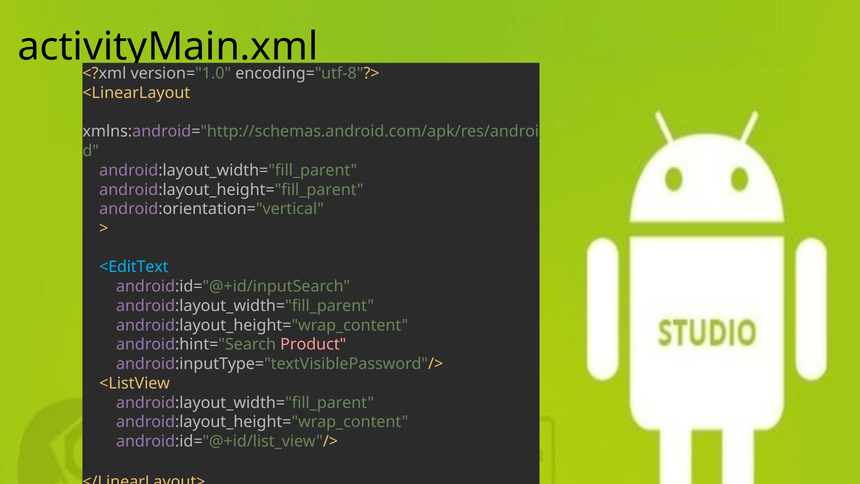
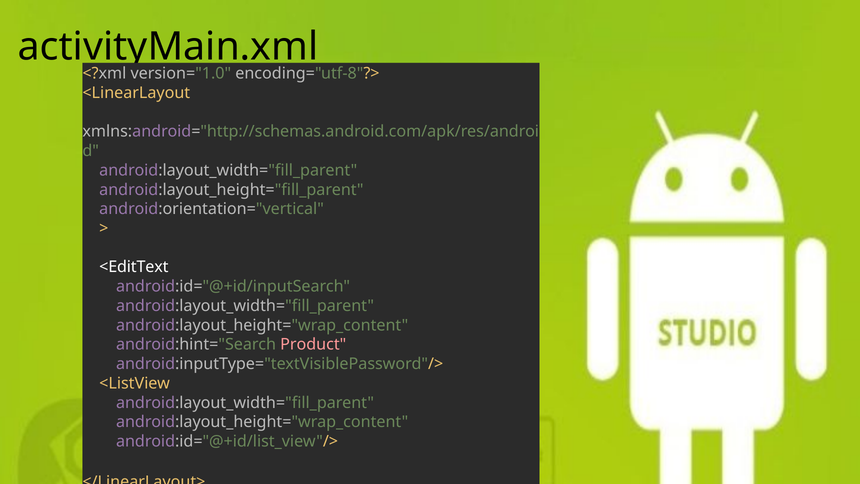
<EditText colour: light blue -> white (134, 267)
